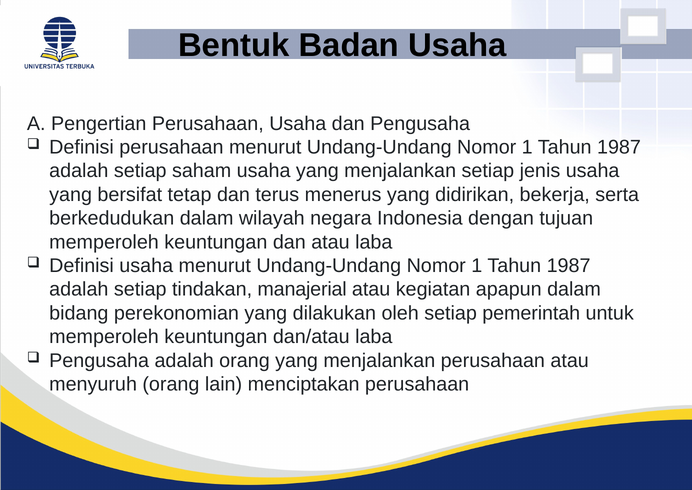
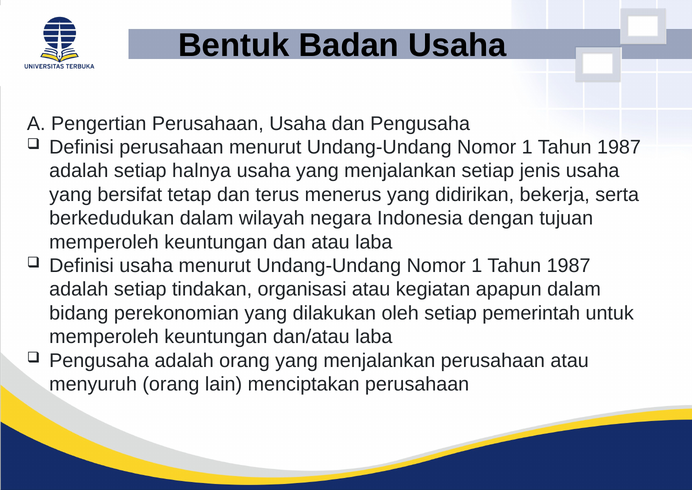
saham: saham -> halnya (202, 171)
manajerial: manajerial -> organisasi (302, 289)
